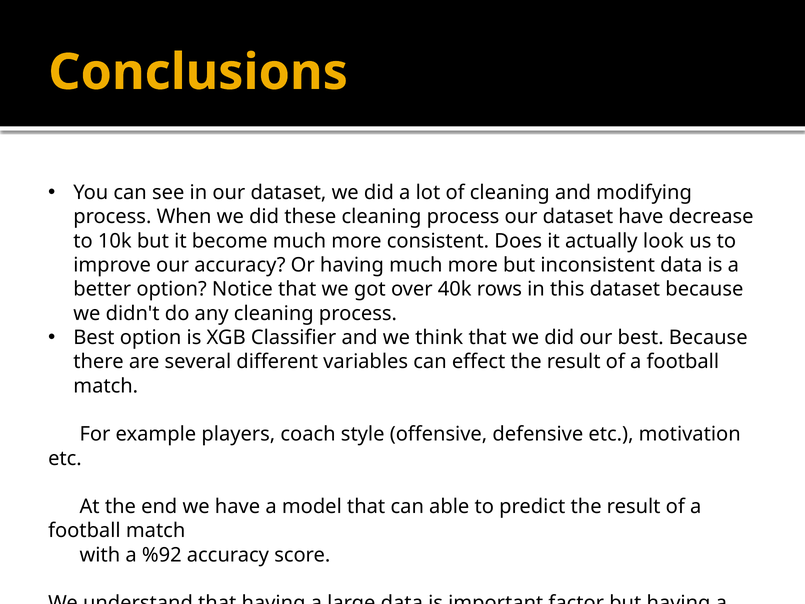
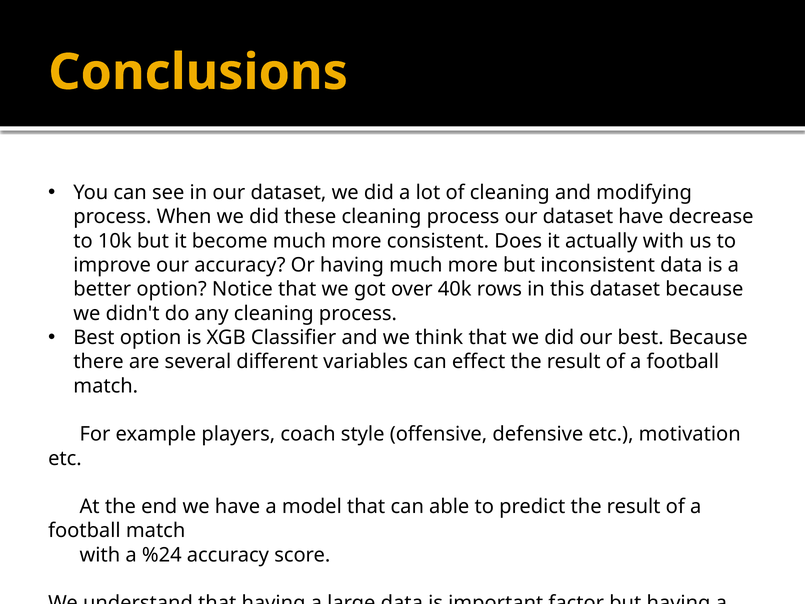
actually look: look -> with (663, 241)
%92: %92 -> %24 (162, 555)
